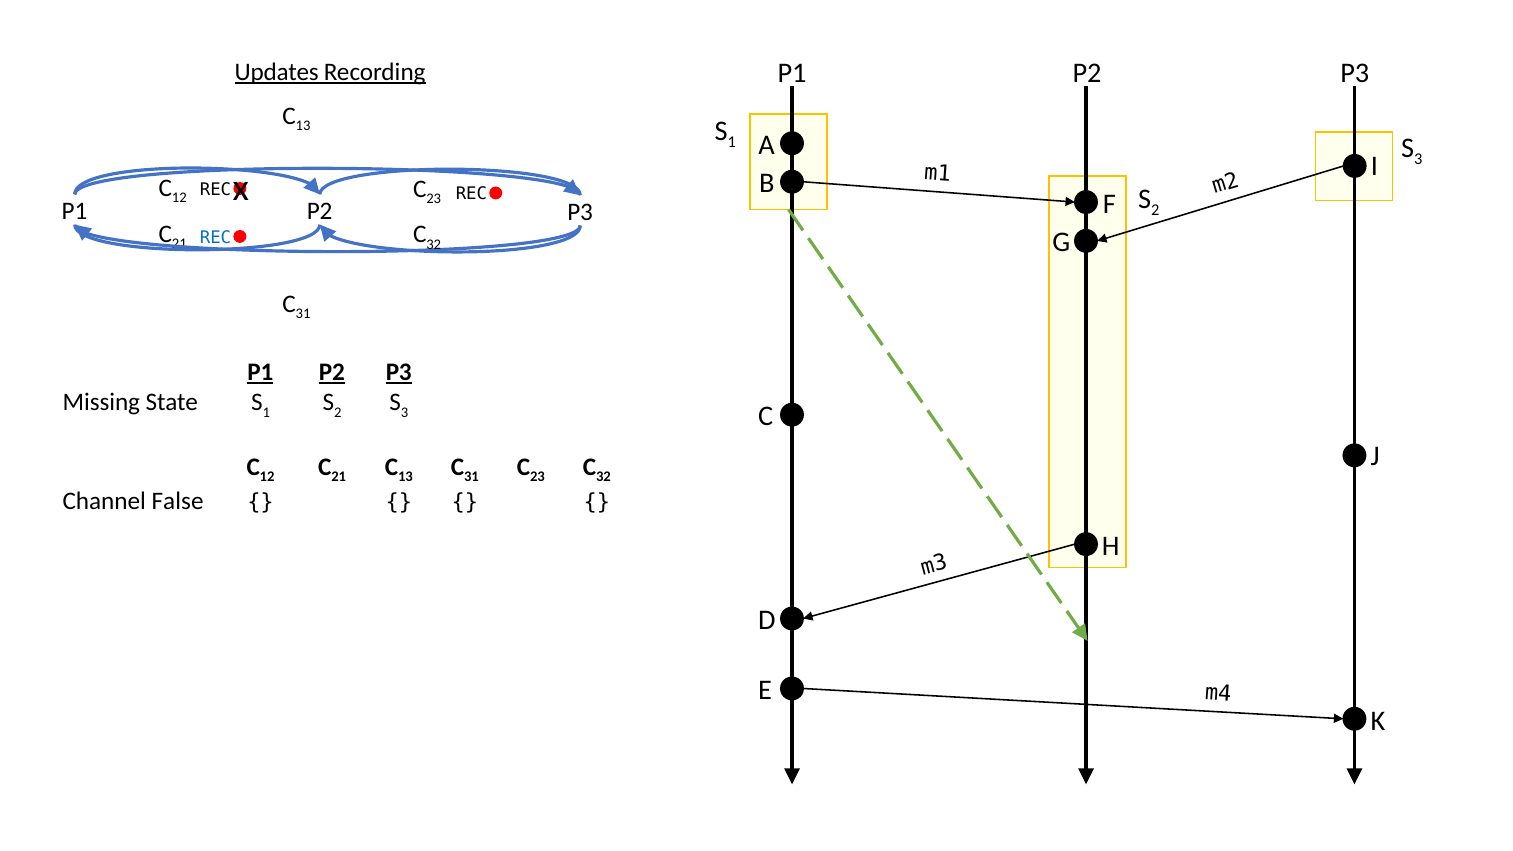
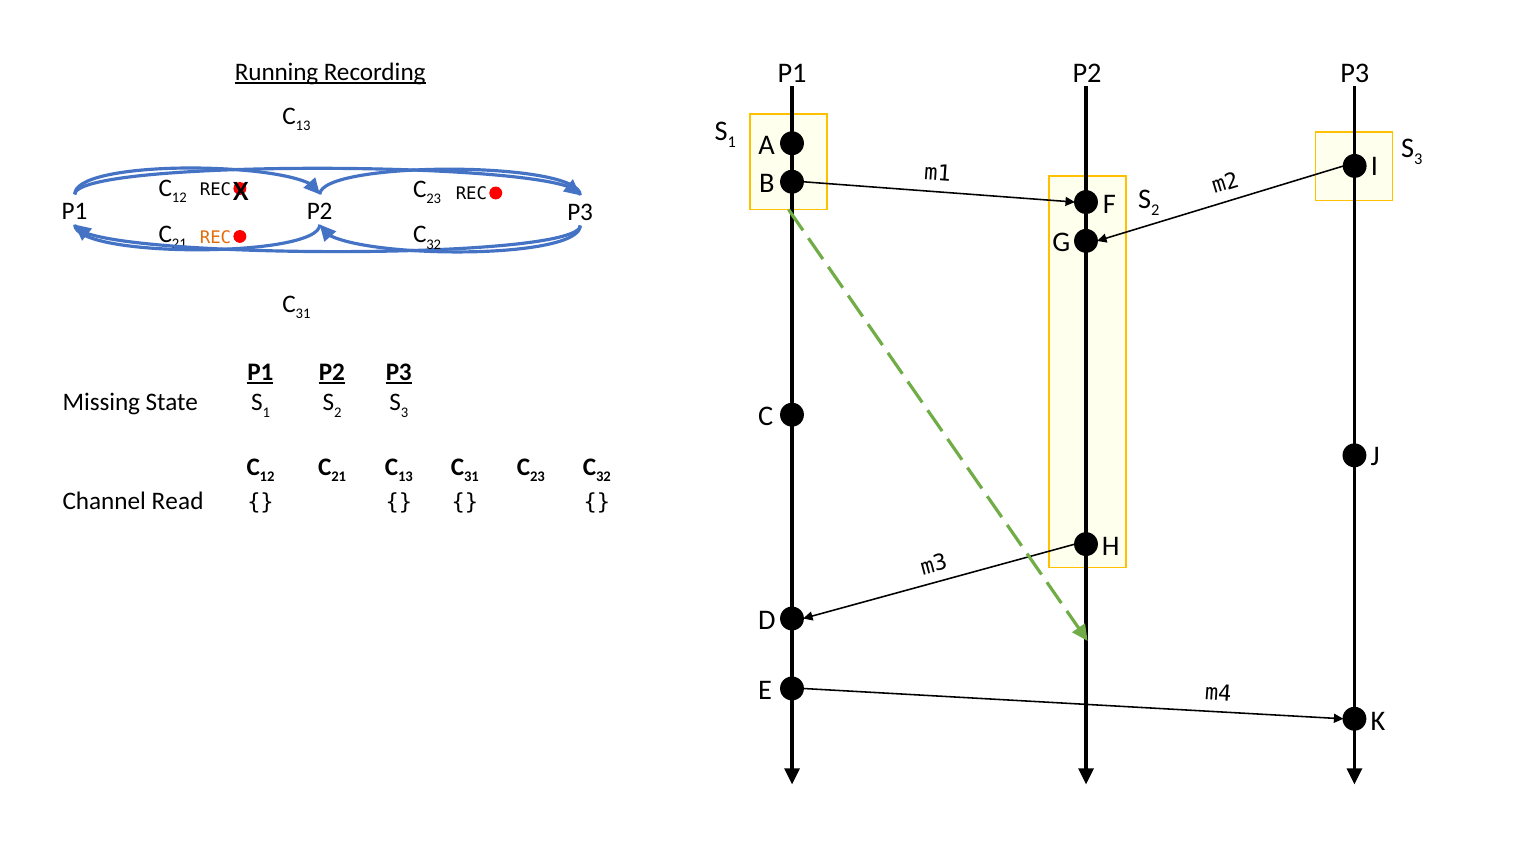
Updates: Updates -> Running (277, 72)
REC colour: blue -> orange (216, 238)
False: False -> Read (178, 502)
